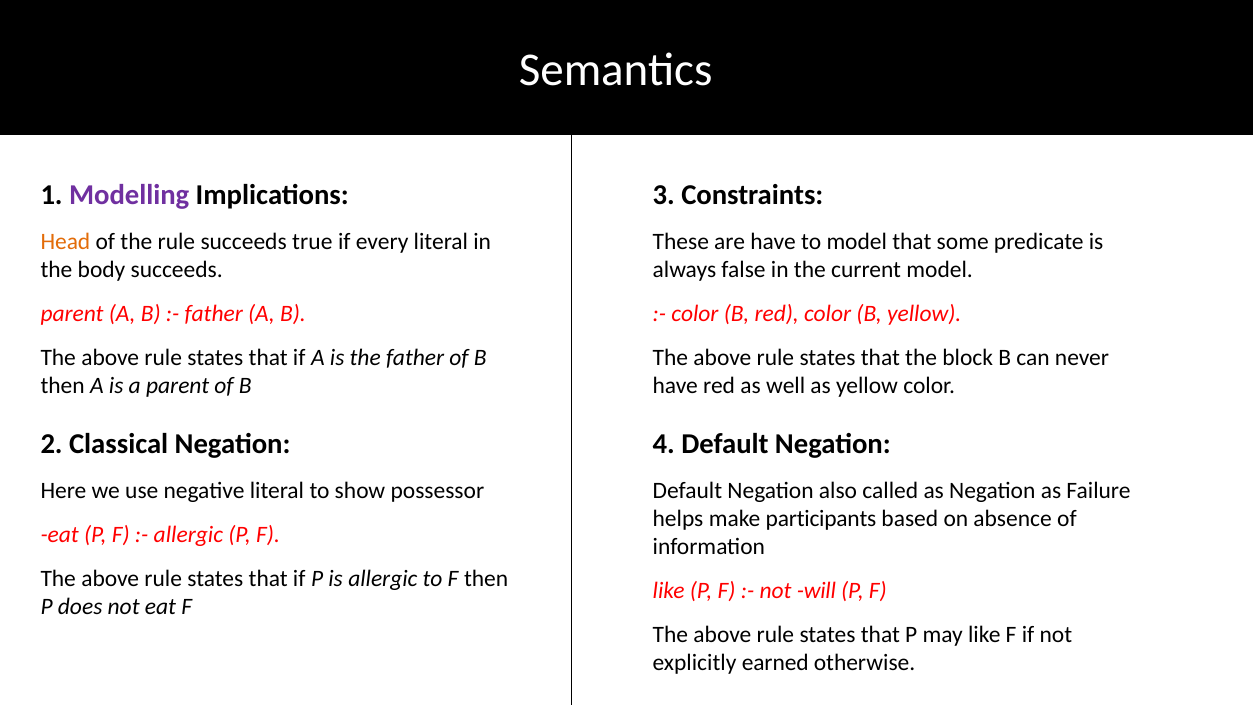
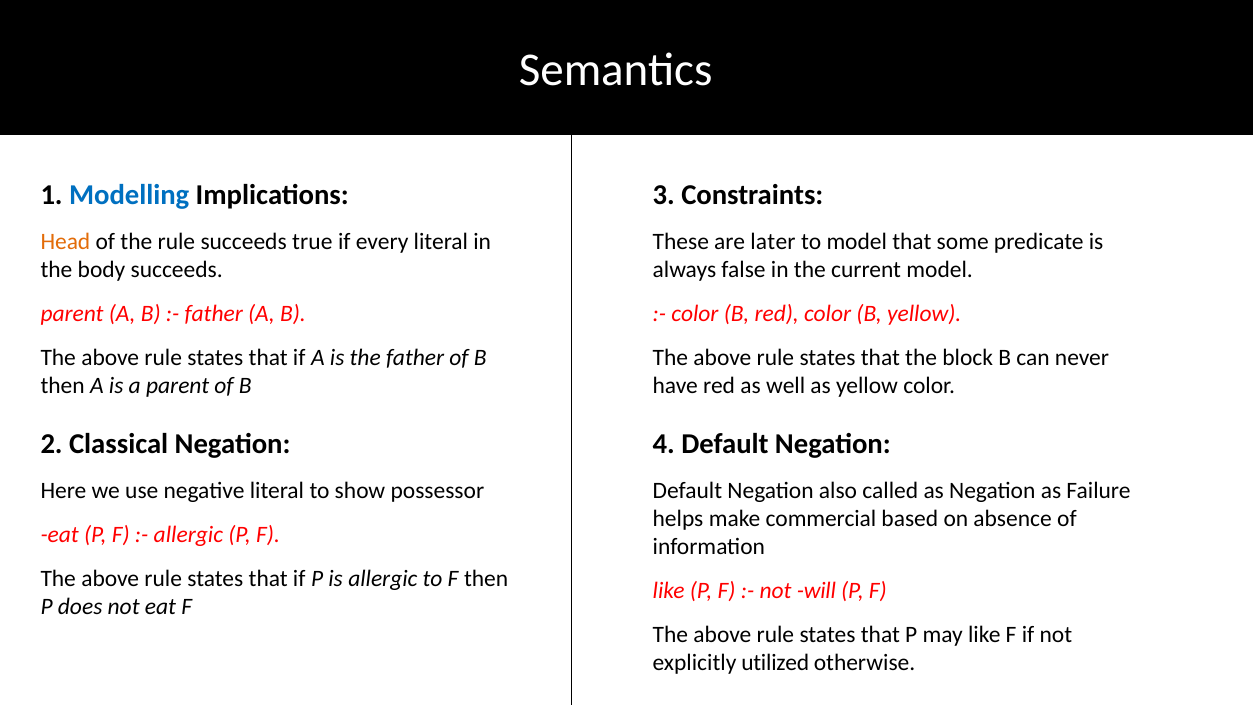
Modelling colour: purple -> blue (129, 195)
are have: have -> later (773, 242)
participants: participants -> commercial (821, 519)
earned: earned -> utilized (775, 663)
